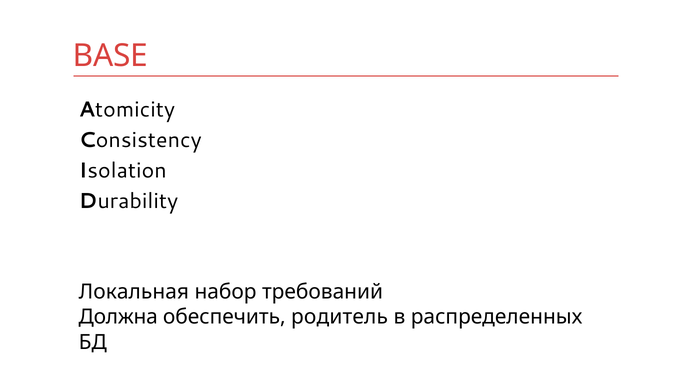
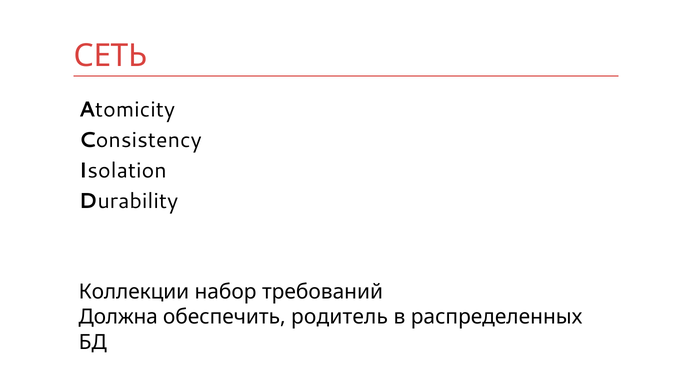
BASE: BASE -> СЕТЬ (110, 56)
Локальная: Локальная -> Коллекции (134, 292)
